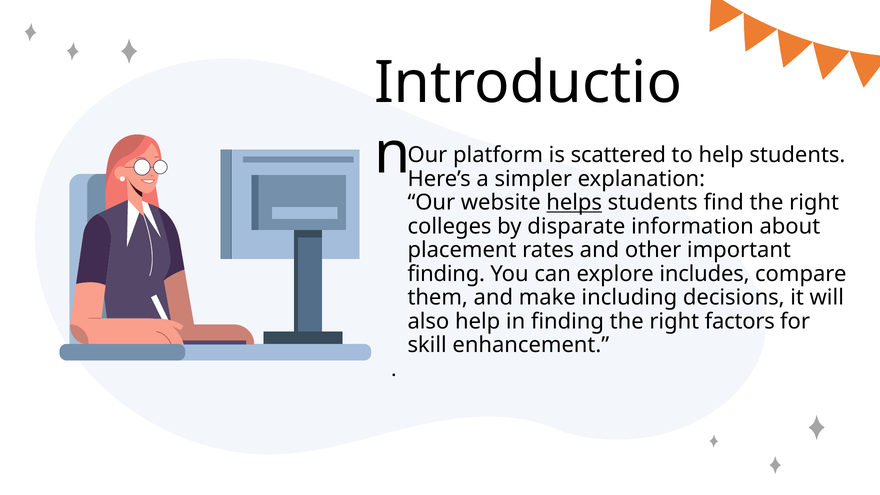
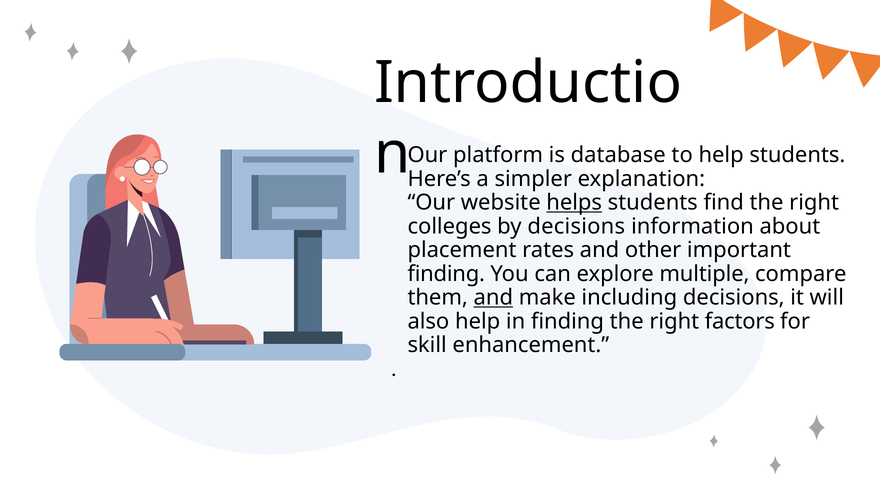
scattered: scattered -> database (618, 155)
by disparate: disparate -> decisions (576, 226)
includes: includes -> multiple (704, 274)
and underline: none -> present (493, 298)
